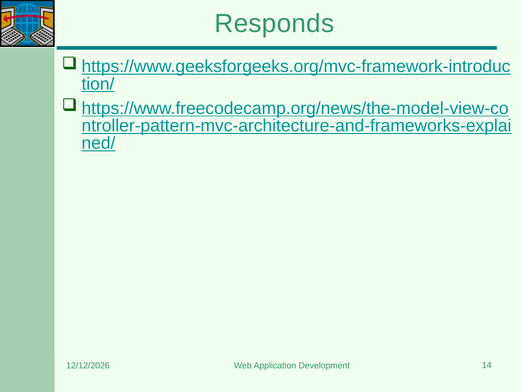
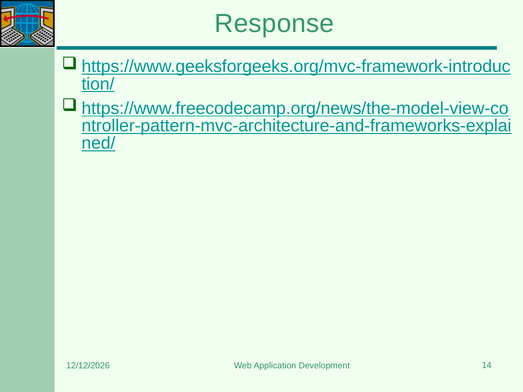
Responds: Responds -> Response (274, 24)
